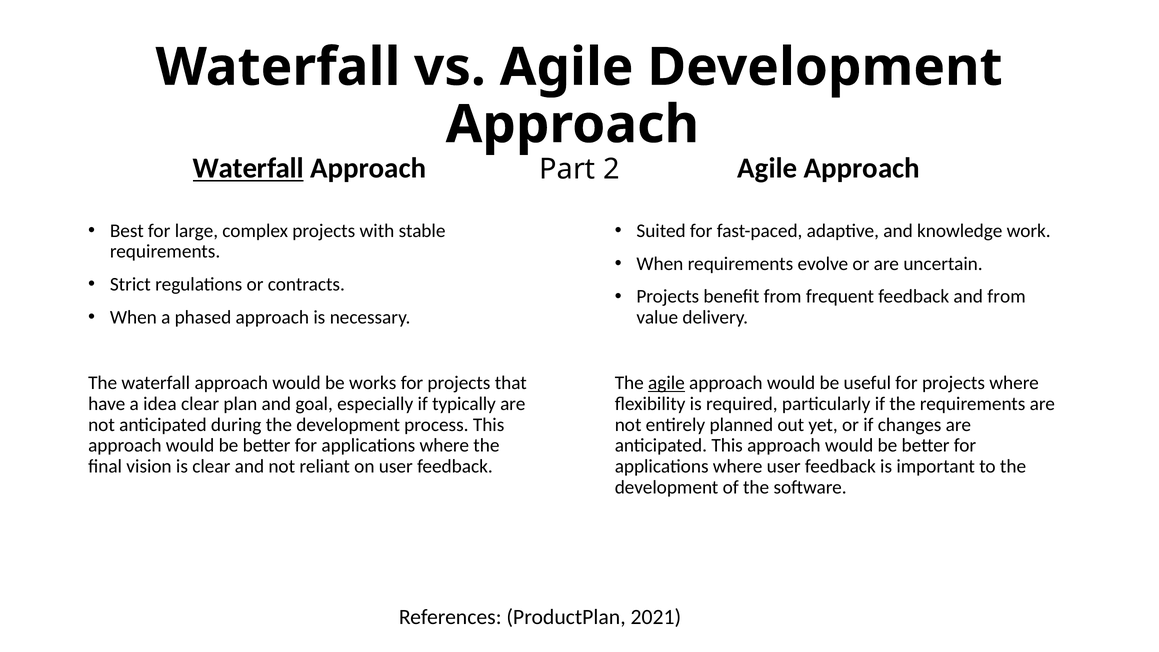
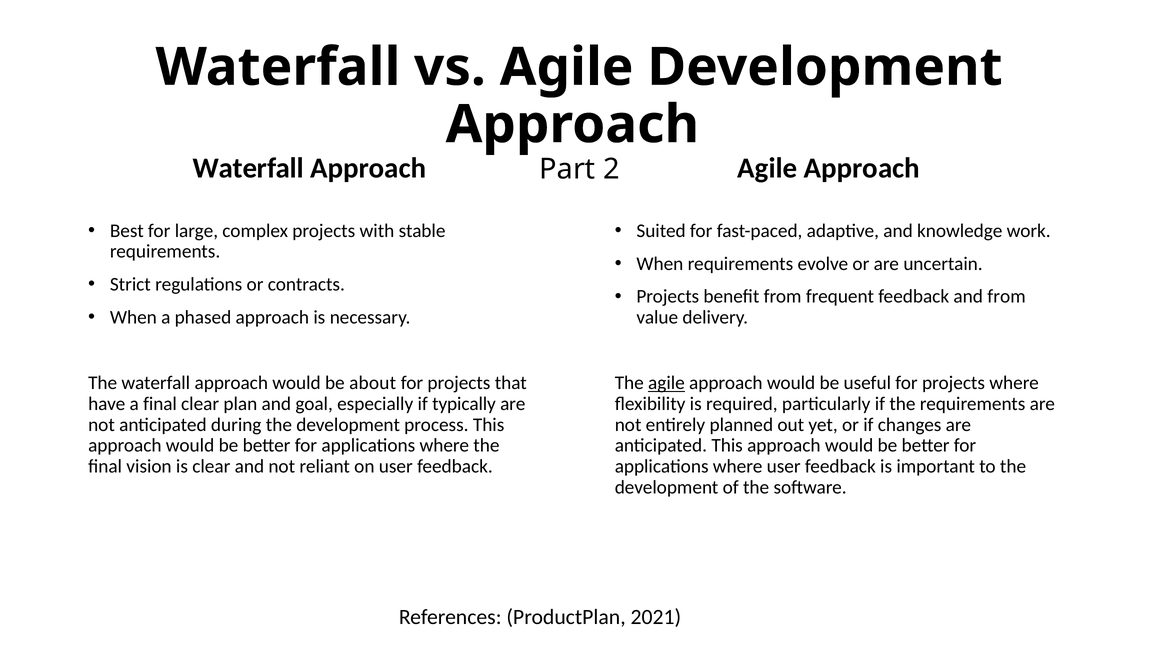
Waterfall underline: present -> none (248, 168)
works: works -> about (373, 383)
a idea: idea -> final (160, 404)
